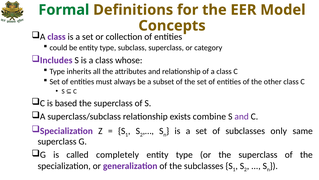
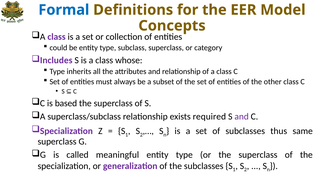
Formal colour: green -> blue (64, 10)
combine: combine -> required (209, 116)
only: only -> thus (279, 131)
completely: completely -> meaningful (118, 154)
